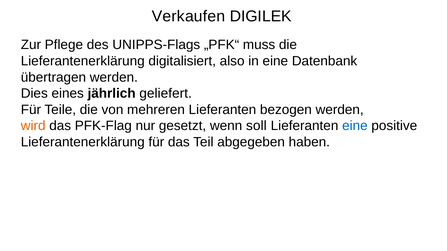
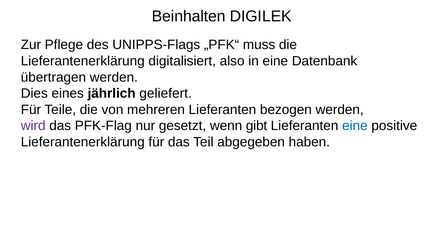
Verkaufen: Verkaufen -> Beinhalten (189, 16)
wird colour: orange -> purple (33, 126)
soll: soll -> gibt (257, 126)
